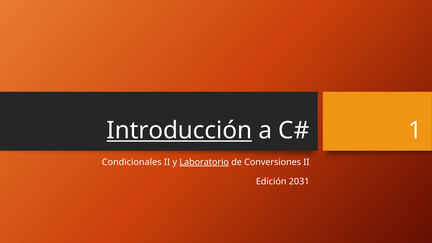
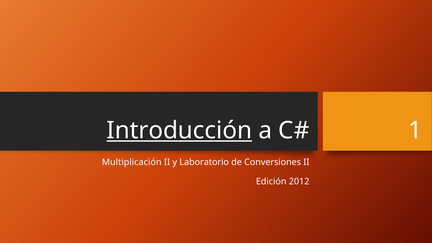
Condicionales: Condicionales -> Multiplicación (132, 162)
Laboratorio underline: present -> none (204, 162)
2031: 2031 -> 2012 (299, 182)
